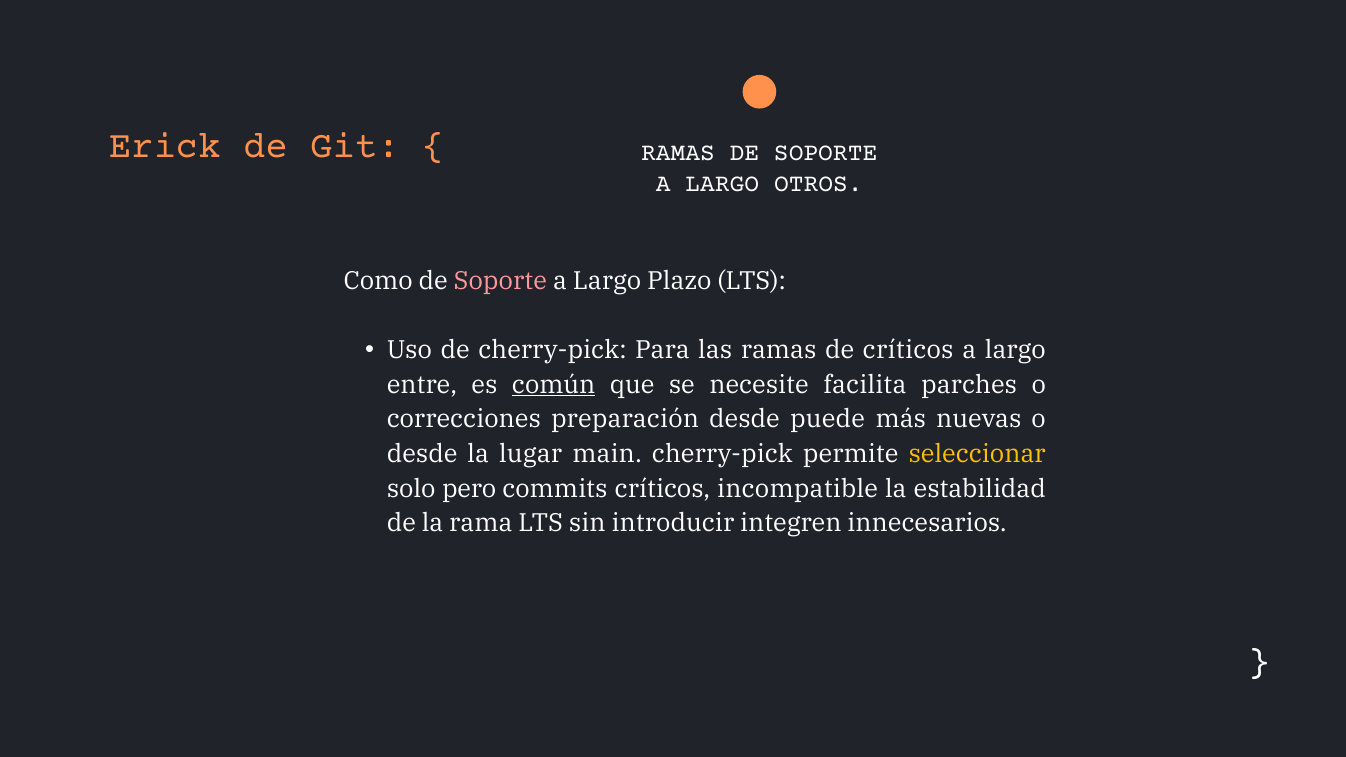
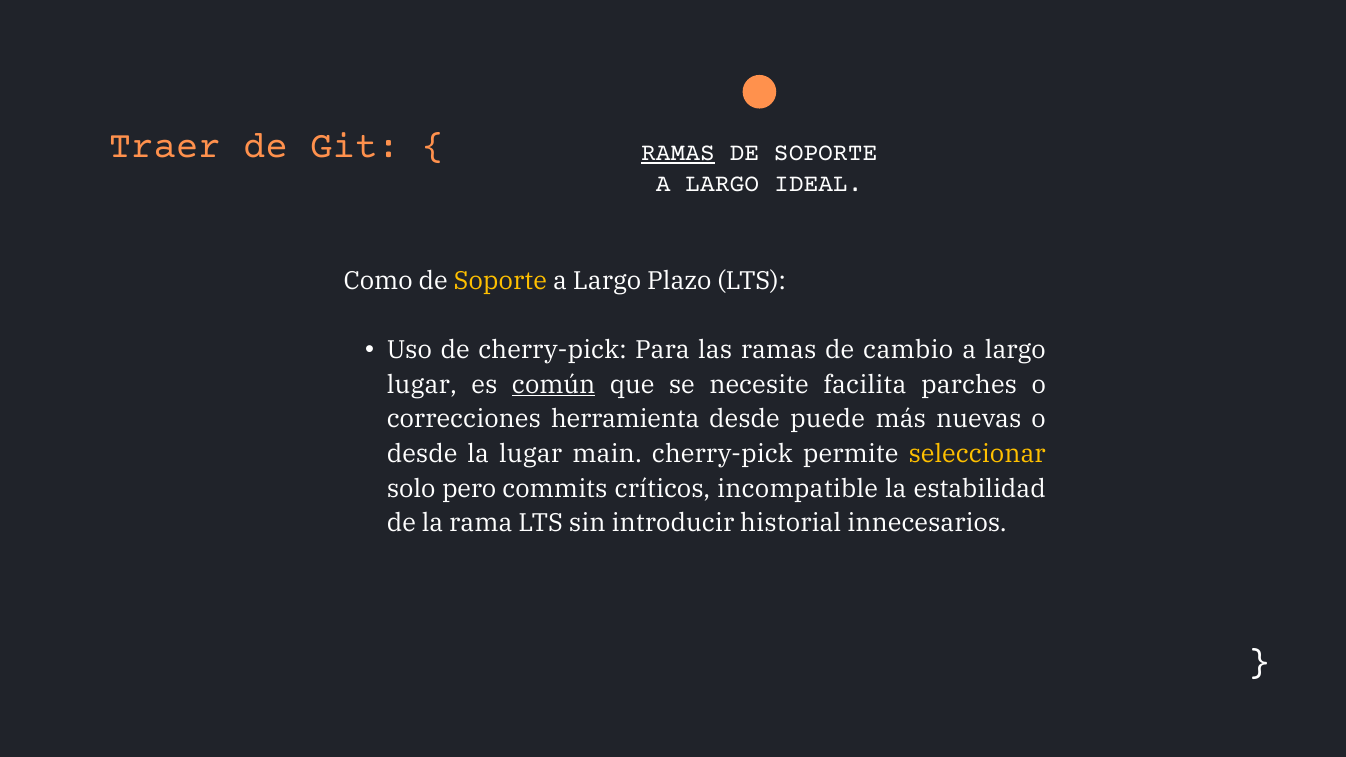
Erick: Erick -> Traer (165, 146)
RAMAS underline: none -> present (678, 152)
OTROS: OTROS -> IDEAL (818, 184)
Soporte colour: pink -> yellow (500, 281)
de críticos: críticos -> cambio (908, 350)
entre: entre -> lugar (422, 385)
preparación: preparación -> herramienta (625, 419)
integren: integren -> historial (791, 523)
